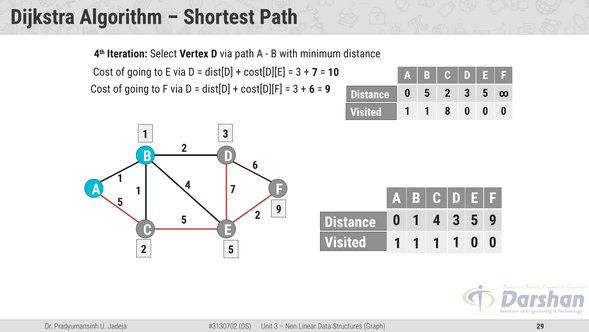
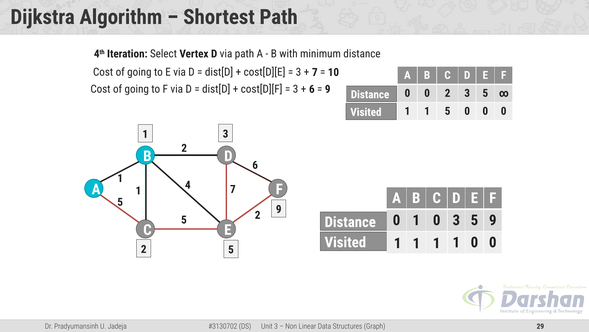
5: 5 -> 0 (427, 93)
8: 8 -> 5 (448, 111)
0 1 4: 4 -> 0 (437, 220)
